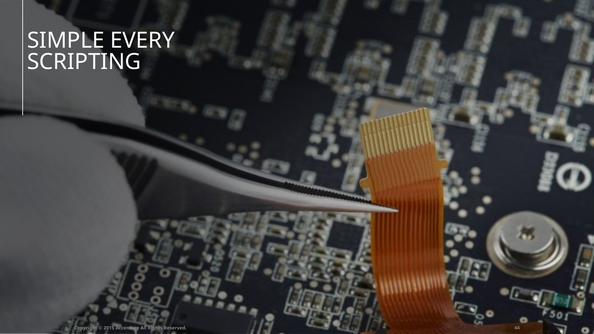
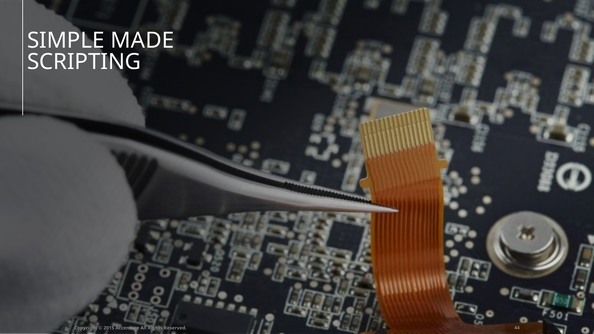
EVERY: EVERY -> MADE (142, 40)
